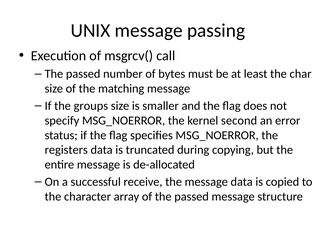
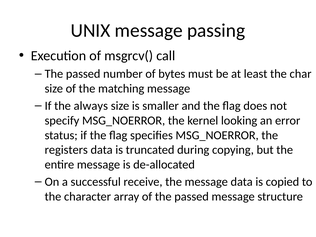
groups: groups -> always (91, 106)
second: second -> looking (239, 121)
